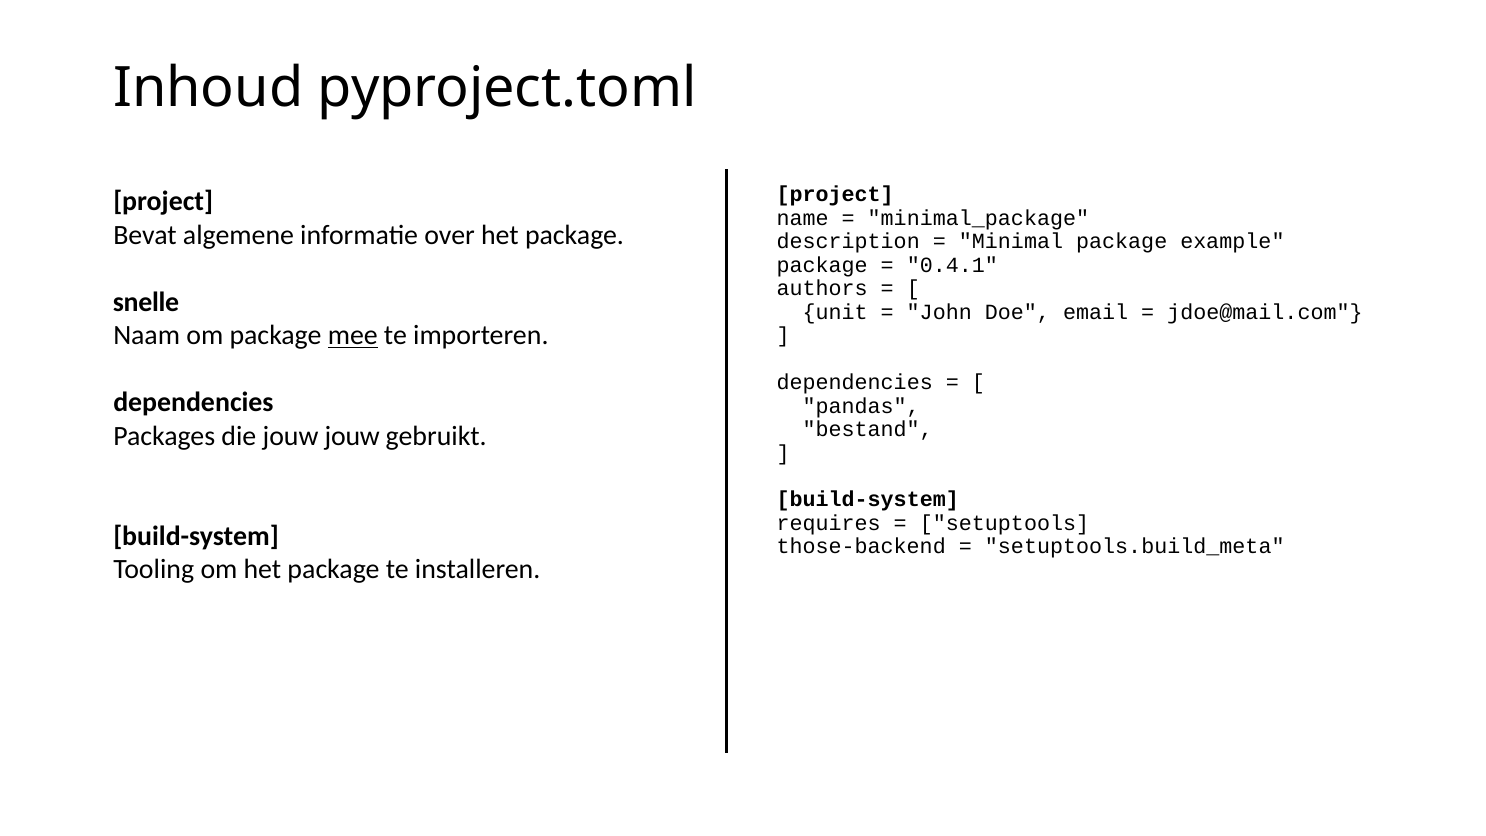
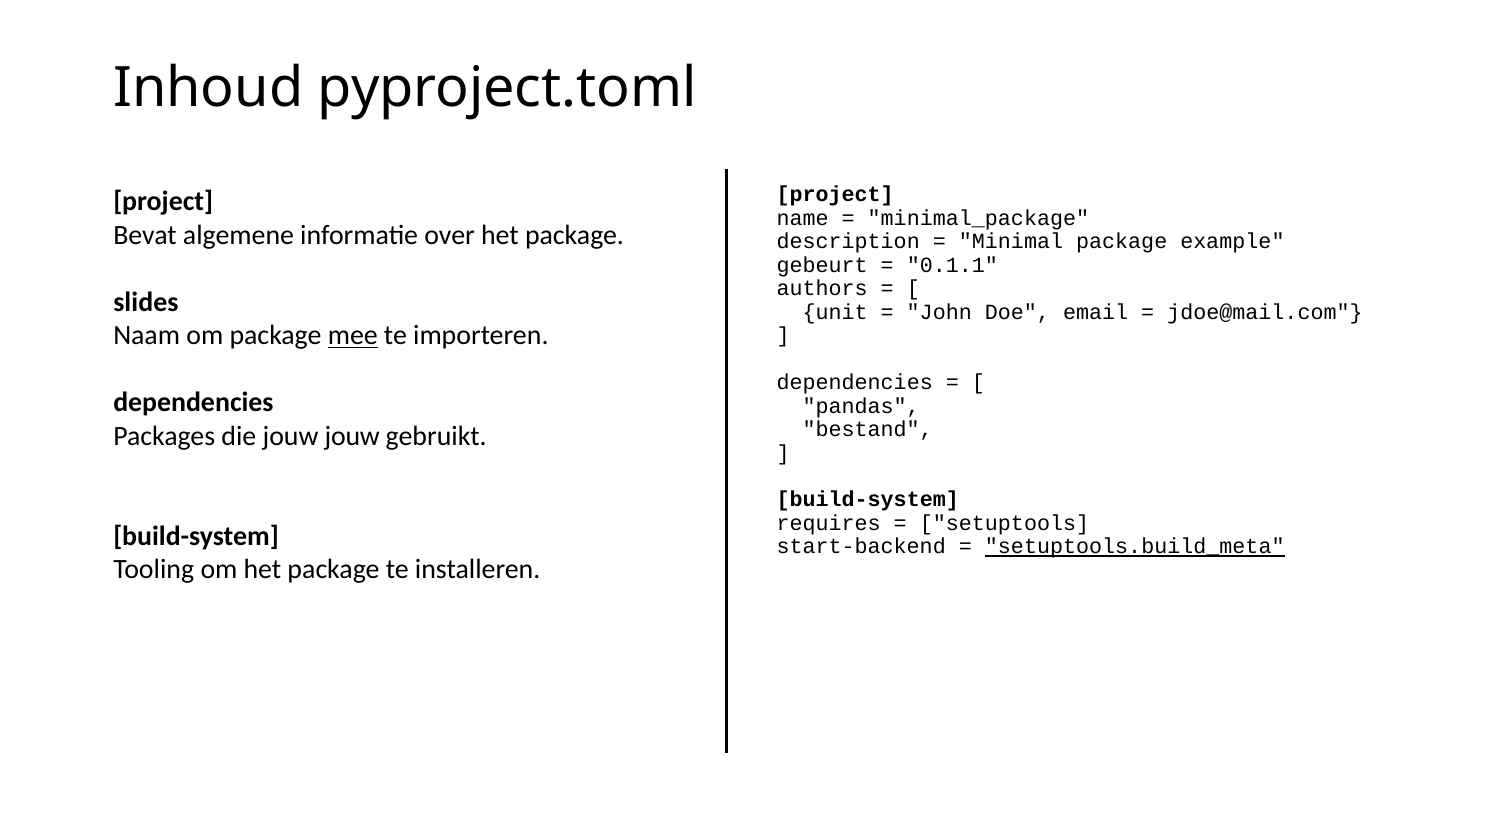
package: package -> gebeurt (822, 265)
0.4.1: 0.4.1 -> 0.1.1 (952, 265)
snelle: snelle -> slides (146, 302)
those-backend: those-backend -> start-backend (861, 547)
setuptools.build_meta underline: none -> present (1135, 547)
